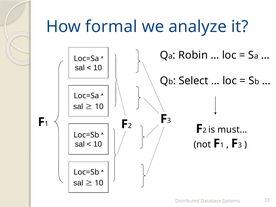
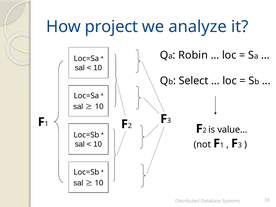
formal: formal -> project (111, 27)
must…: must… -> value… (232, 130)
